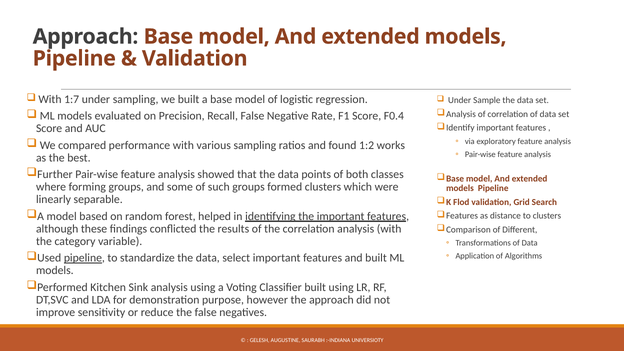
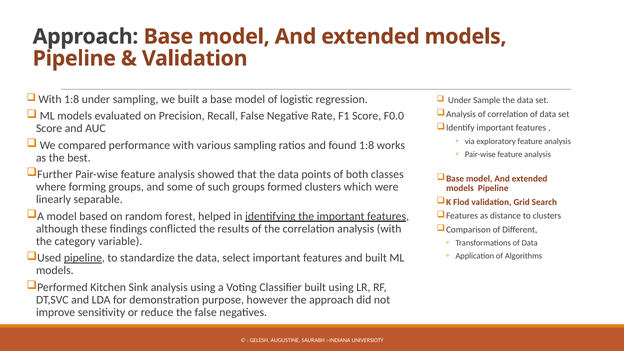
With 1:7: 1:7 -> 1:8 (72, 99)
F0.4: F0.4 -> F0.0 (394, 116)
found 1:2: 1:2 -> 1:8 (367, 145)
